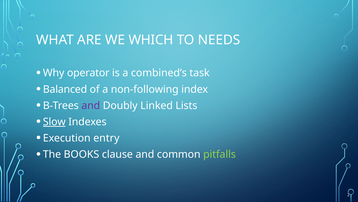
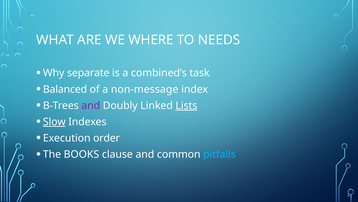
WHICH: WHICH -> WHERE (151, 40)
operator: operator -> separate (88, 73)
non-following: non-following -> non-message (145, 89)
Lists underline: none -> present (186, 105)
entry: entry -> order (107, 138)
pitfalls colour: light green -> light blue (220, 154)
